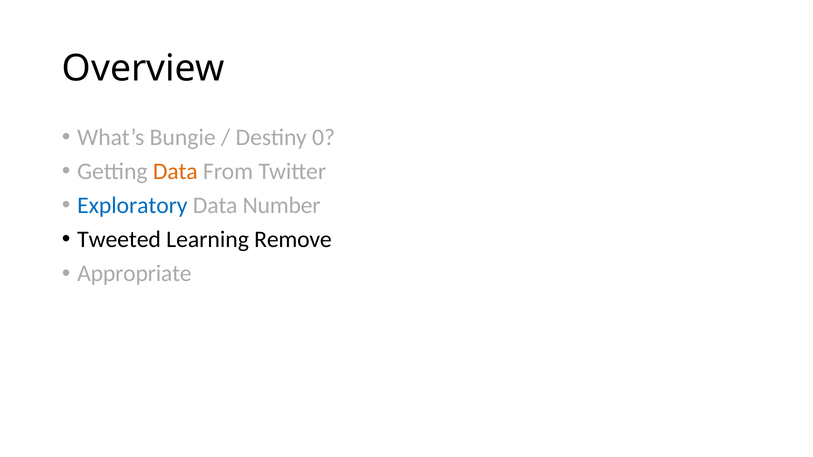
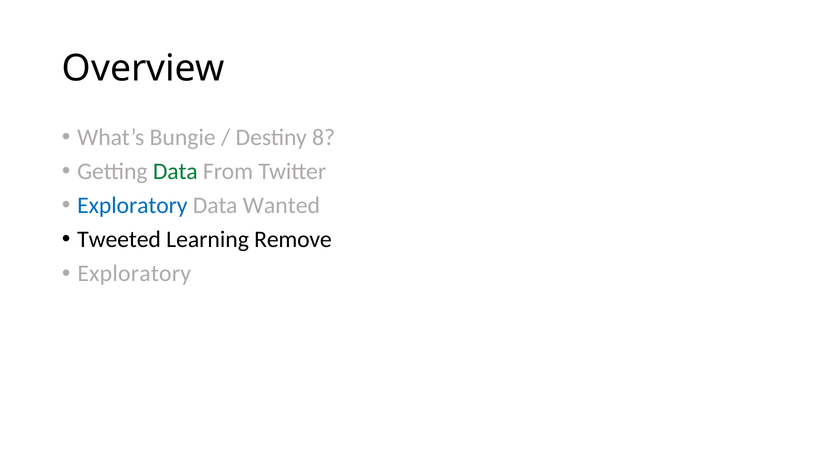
0: 0 -> 8 (324, 137)
Data colour: orange -> green (175, 172)
Number: Number -> Wanted (281, 206)
Appropriate: Appropriate -> Exploratory (134, 274)
